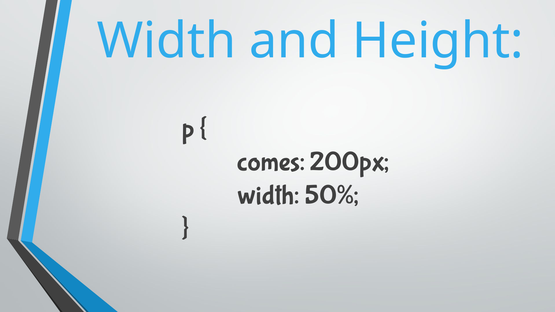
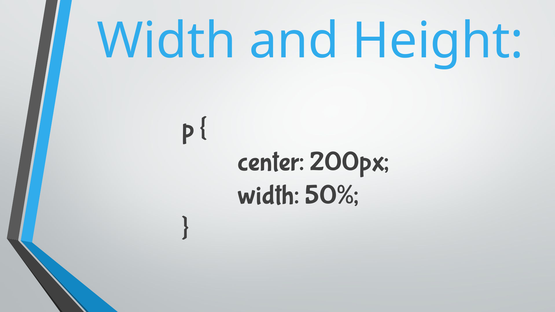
comes: comes -> center (271, 161)
